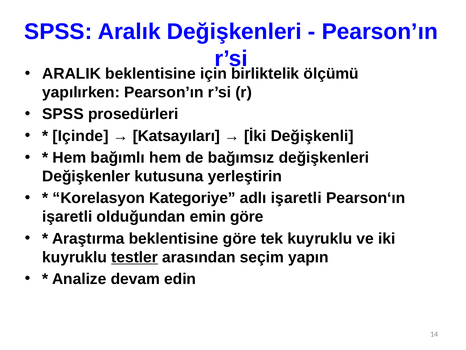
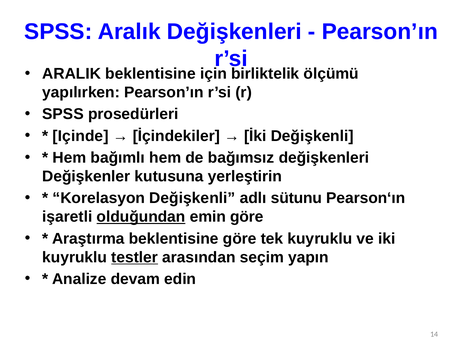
Katsayıları: Katsayıları -> İçindekiler (176, 136)
Korelasyon Kategoriye: Kategoriye -> Değişkenli (192, 198)
adlı işaretli: işaretli -> sütunu (296, 198)
olduğundan underline: none -> present (141, 217)
